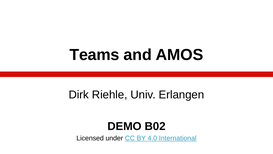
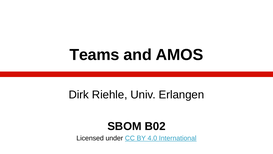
DEMO: DEMO -> SBOM (124, 126)
